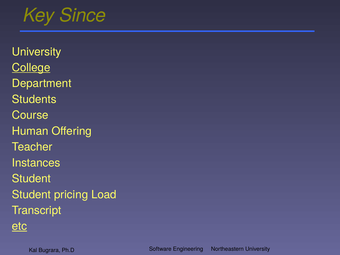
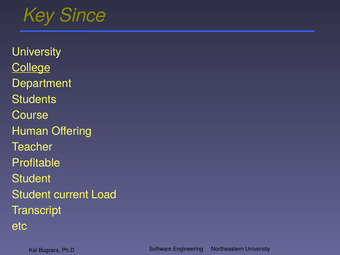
Instances: Instances -> Profitable (36, 163)
pricing: pricing -> current (71, 195)
etc underline: present -> none (19, 226)
